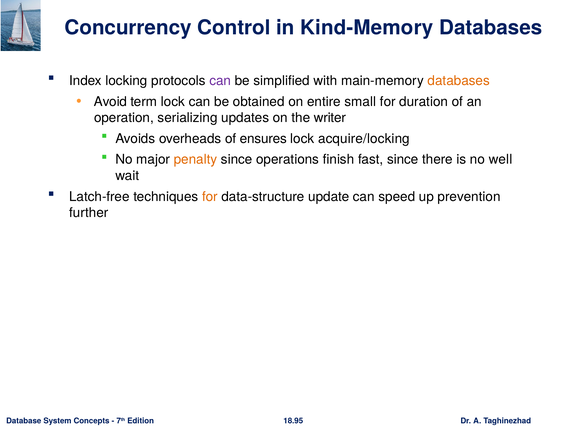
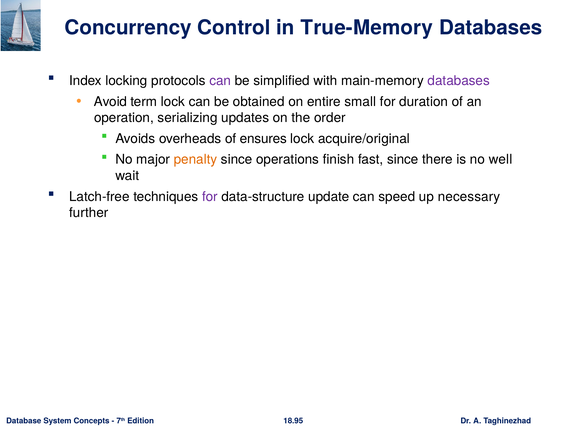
Kind-Memory: Kind-Memory -> True-Memory (367, 28)
databases colour: orange -> purple (459, 81)
writer: writer -> order (330, 118)
acquire/locking: acquire/locking -> acquire/original (364, 138)
for colour: orange -> purple (210, 196)
prevention: prevention -> necessary (469, 196)
